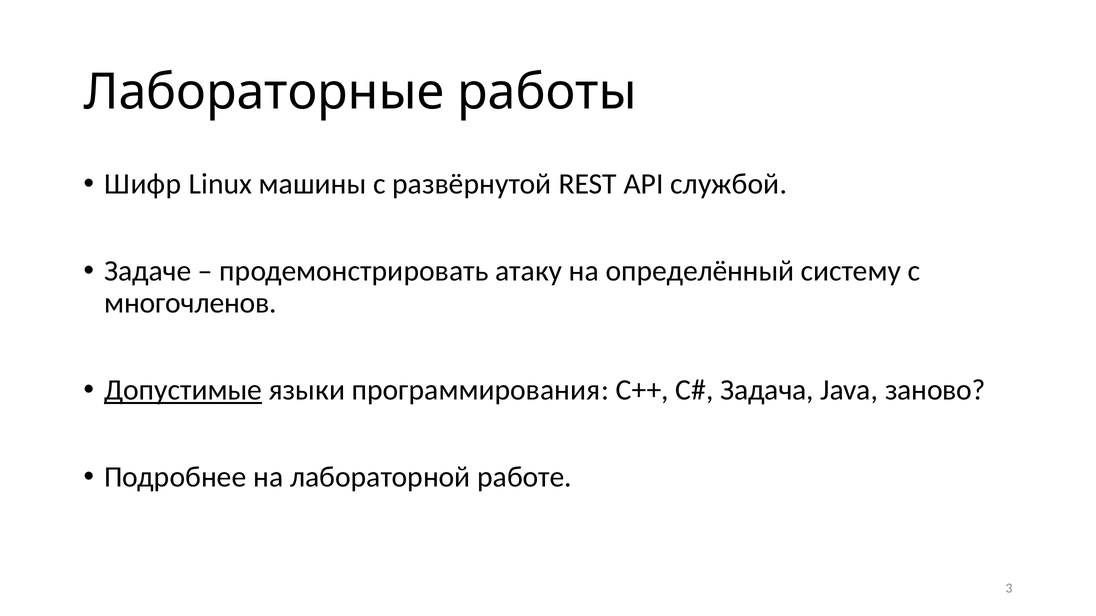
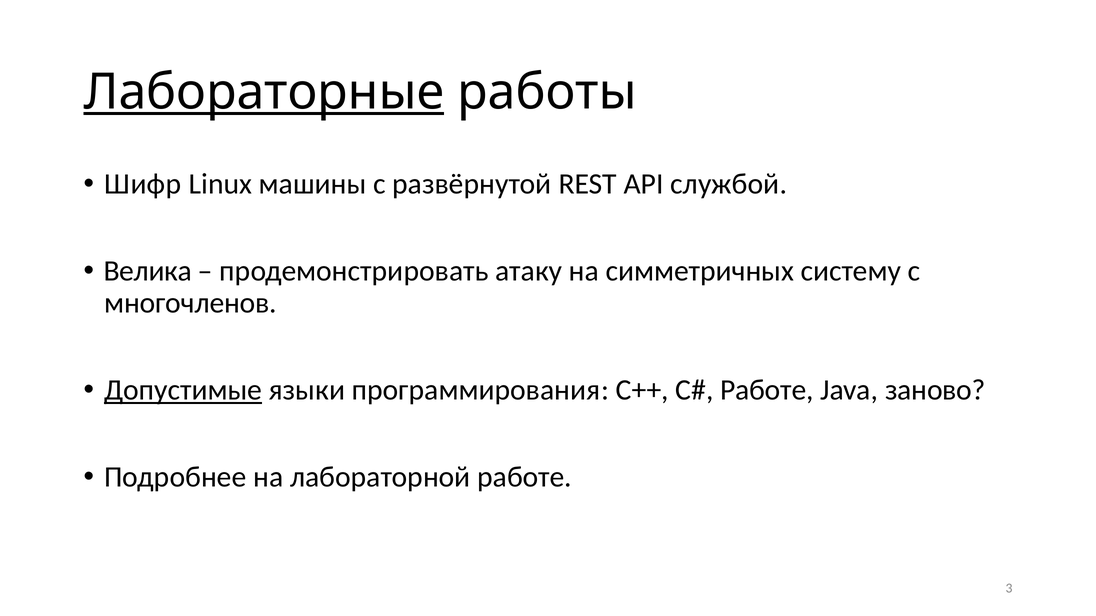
Лабораторные underline: none -> present (264, 92)
Задаче: Задаче -> Велика (148, 271)
определённый: определённый -> симметричных (700, 271)
Задача: Задача -> Работе (767, 390)
